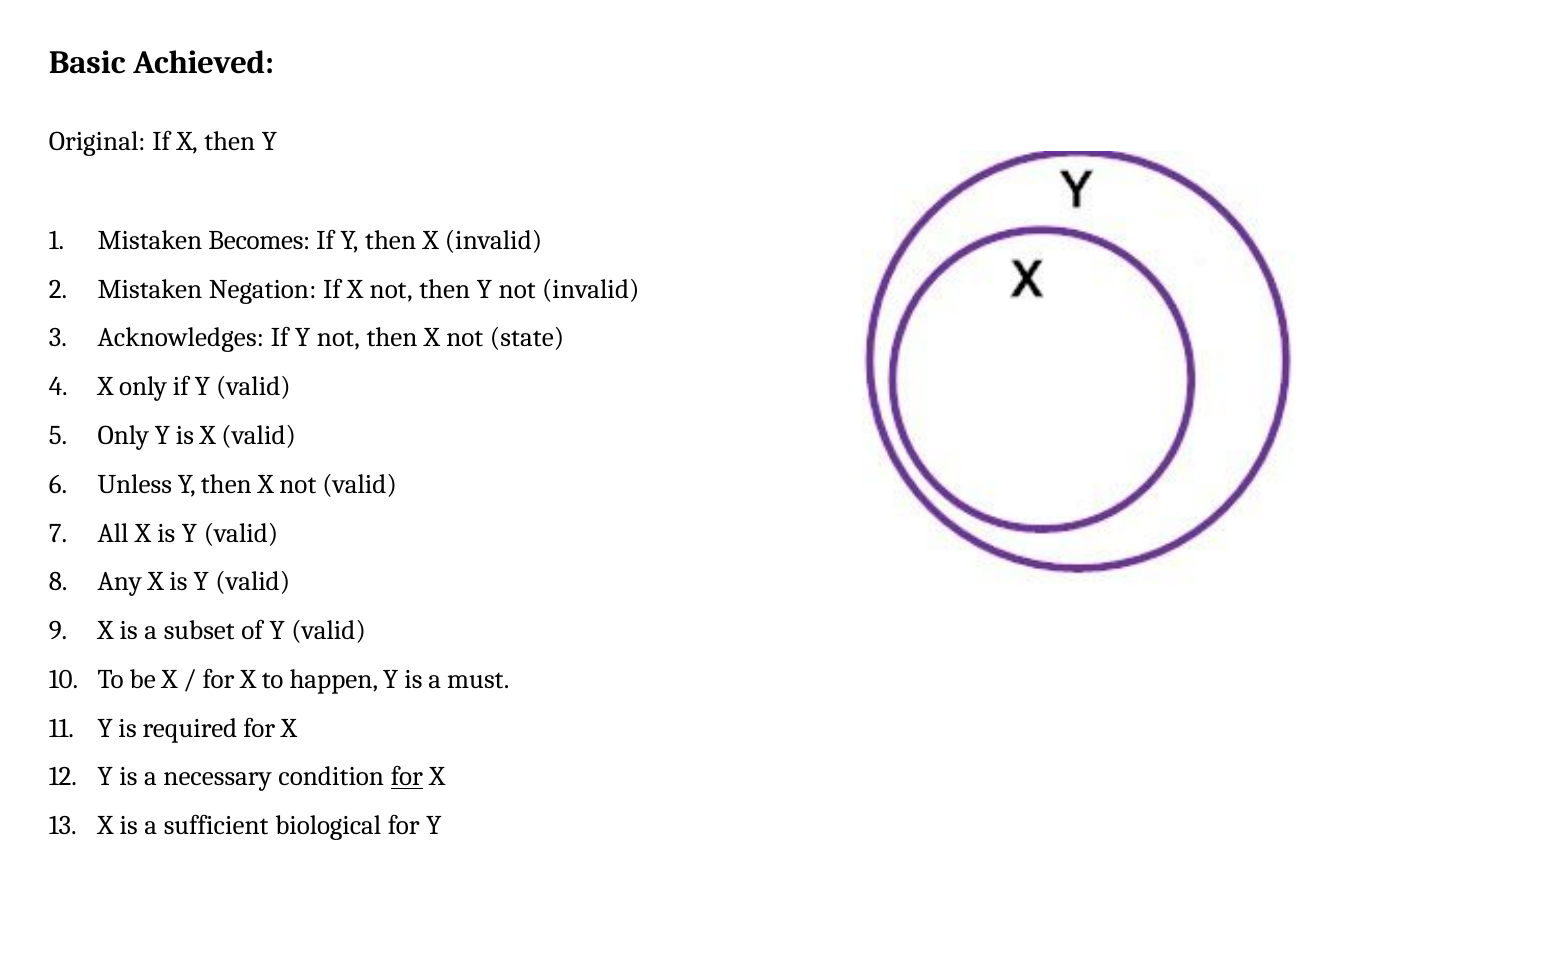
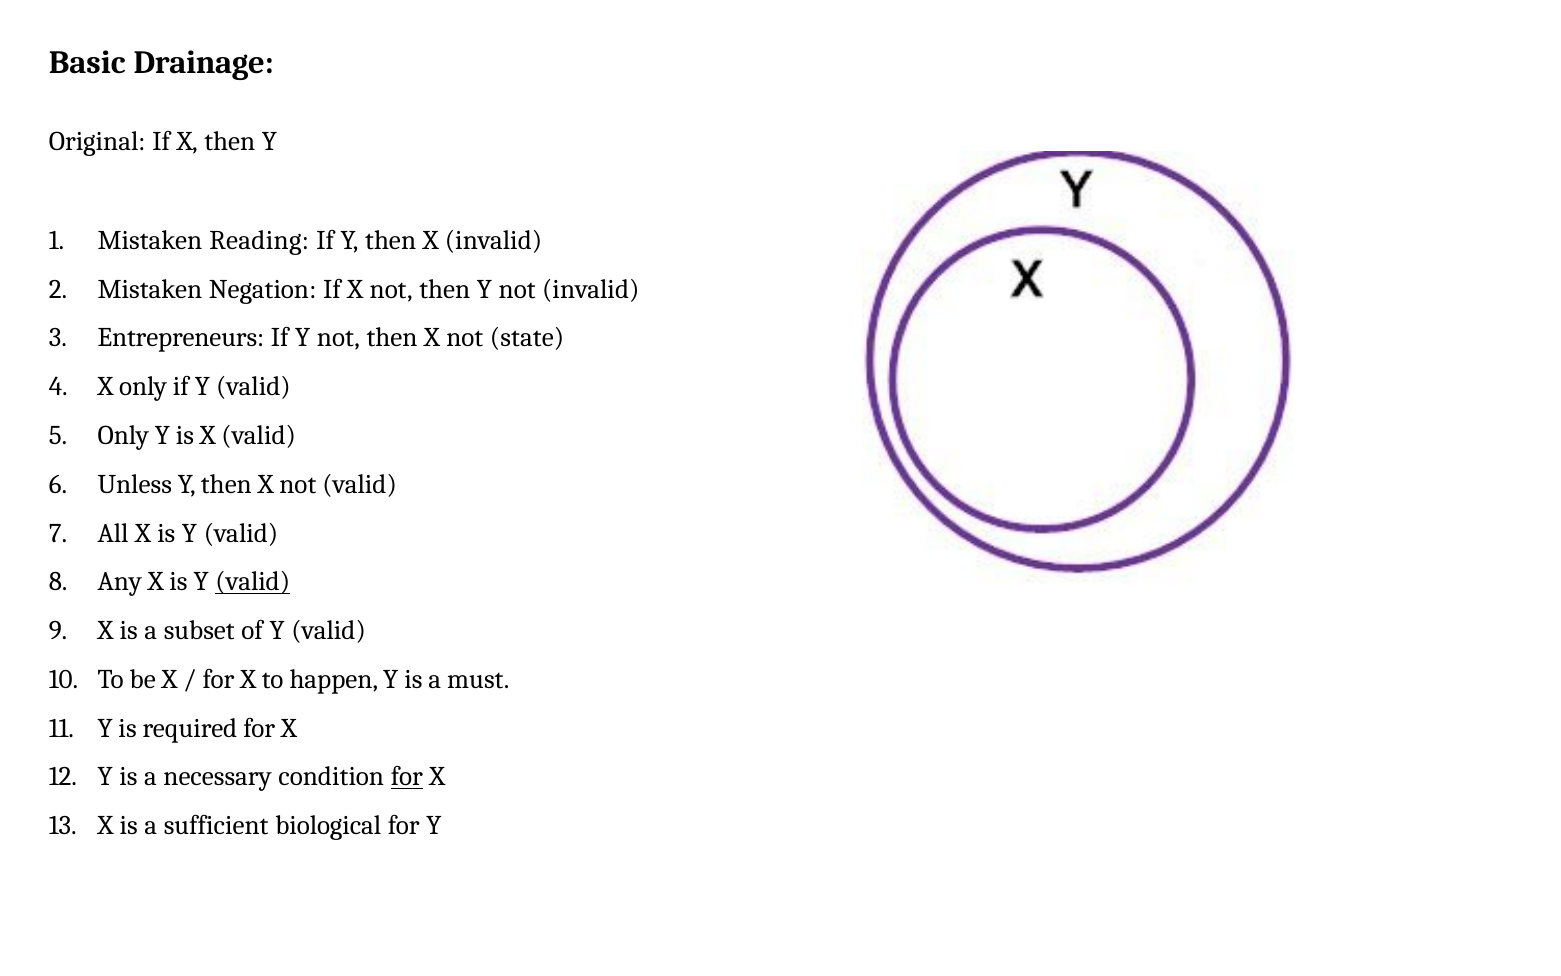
Achieved: Achieved -> Drainage (204, 63)
Becomes: Becomes -> Reading (259, 241)
Acknowledges: Acknowledges -> Entrepreneurs (181, 338)
valid underline: none -> present (253, 582)
